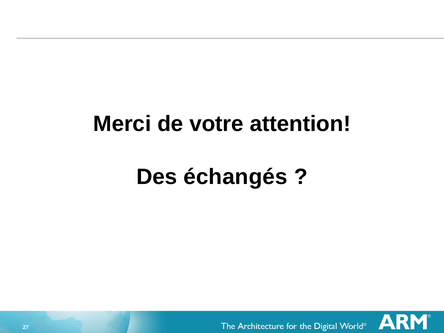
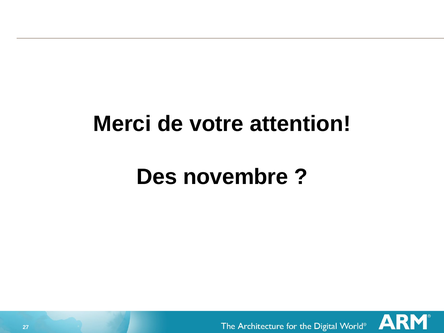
échangés: échangés -> novembre (236, 177)
